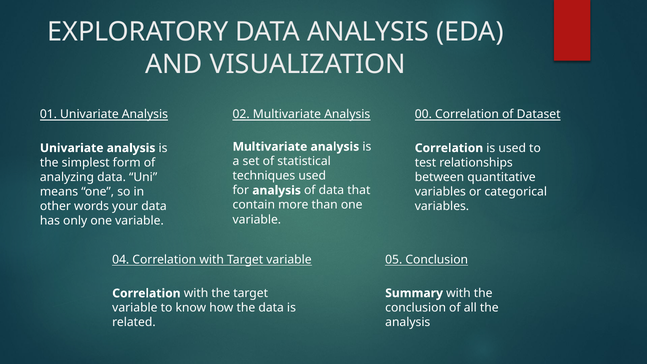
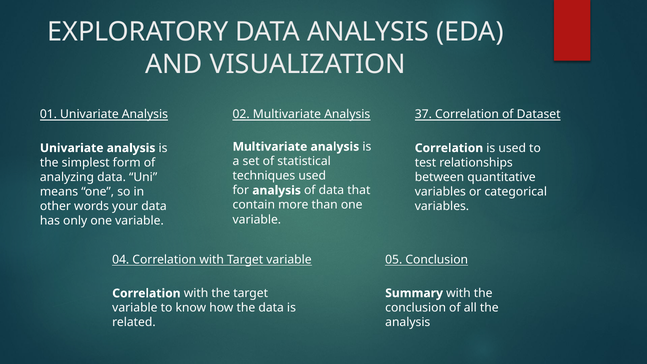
00: 00 -> 37 (423, 114)
